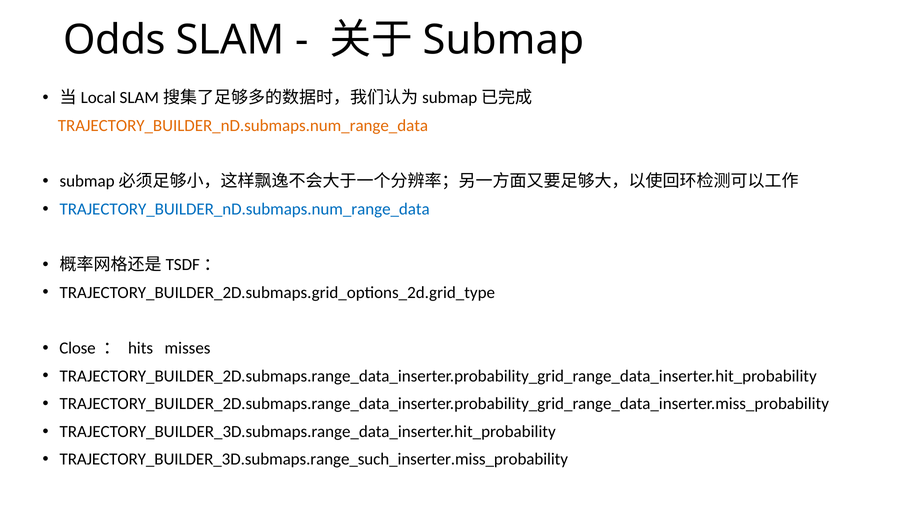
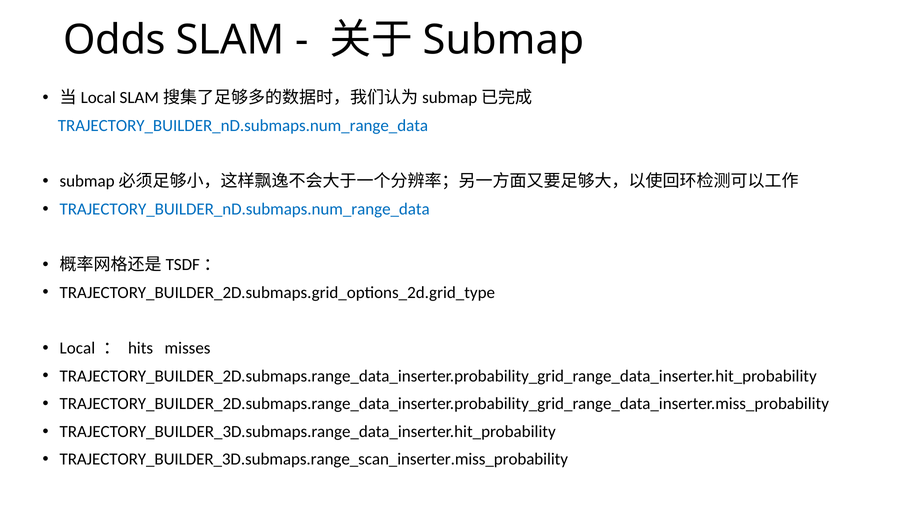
TRAJECTORY_BUILDER_nD.submaps.num_range_data colour: orange -> blue (243, 126)
Close: Close -> Local (77, 348)
TRAJECTORY_BUILDER_3D.submaps.range_such_inserter.miss_probability: TRAJECTORY_BUILDER_3D.submaps.range_such_inserter.miss_probability -> TRAJECTORY_BUILDER_3D.submaps.range_scan_inserter.miss_probability (314, 460)
